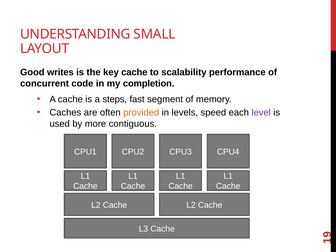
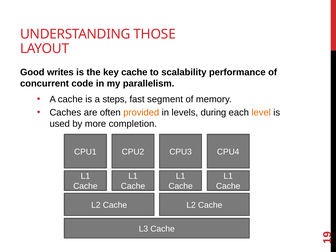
SMALL: SMALL -> THOSE (155, 34)
completion: completion -> parallelism (149, 84)
speed: speed -> during (213, 112)
level colour: purple -> orange (261, 112)
contiguous: contiguous -> completion (133, 124)
